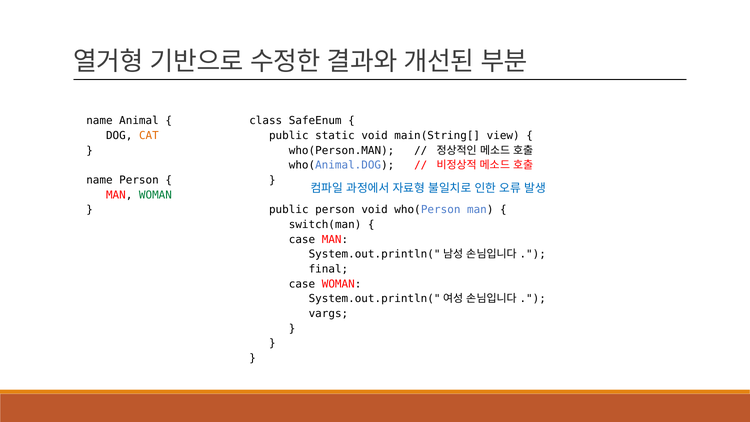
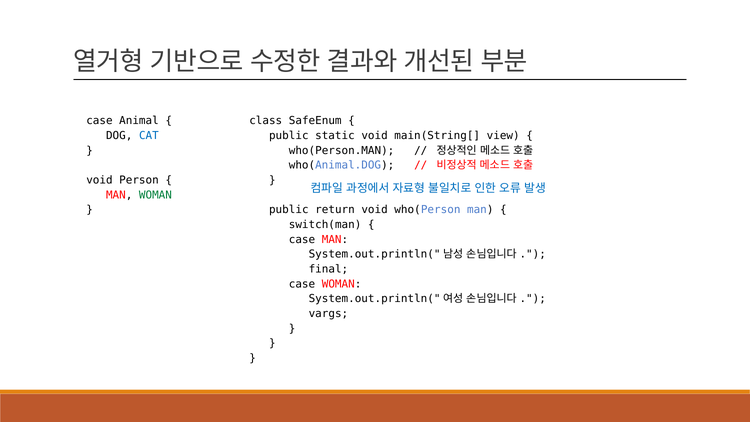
name: name -> case (99, 121)
CAT colour: orange -> blue (149, 136)
name: name -> void (99, 180)
public person: person -> return (335, 210)
